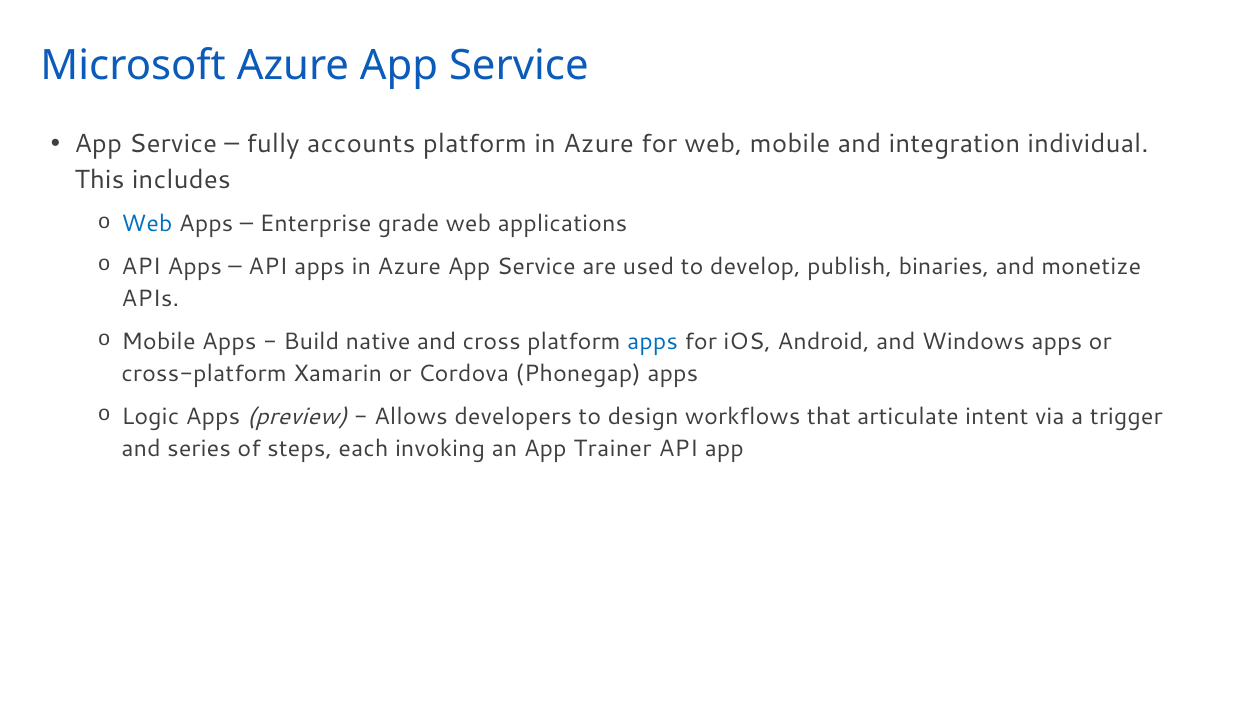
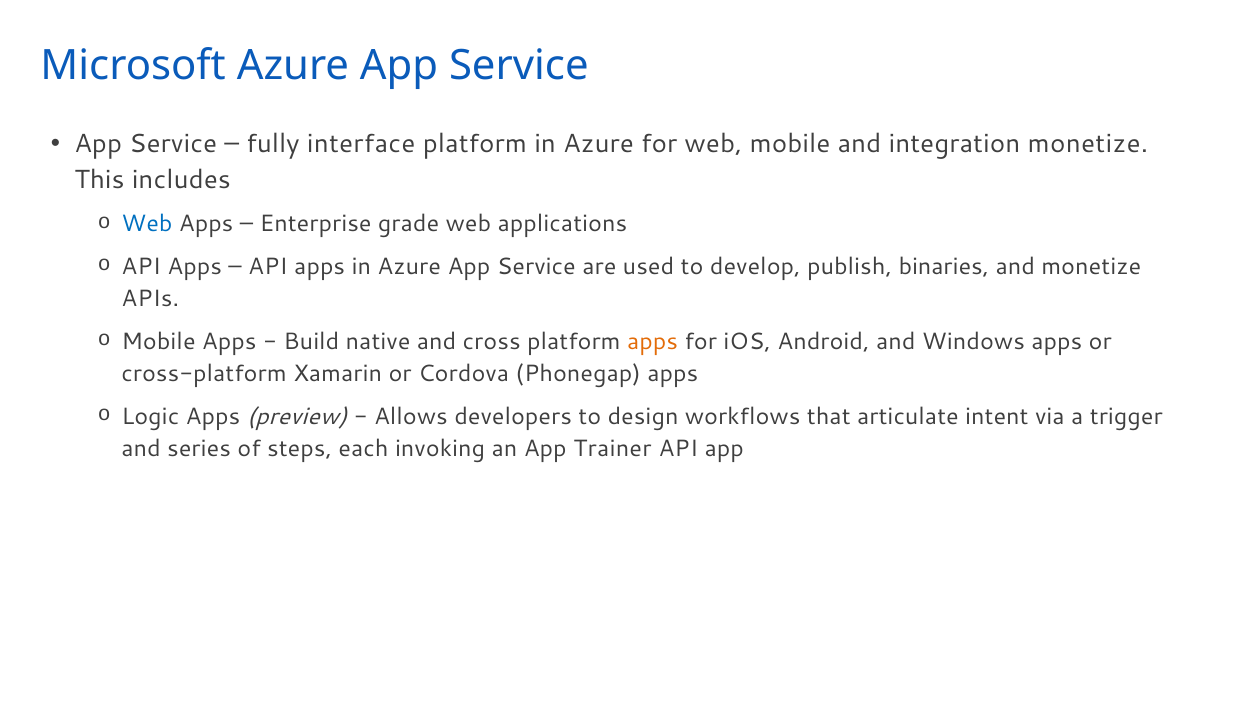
accounts: accounts -> interface (361, 144)
integration individual: individual -> monetize (1088, 144)
apps colour: blue -> orange (653, 341)
